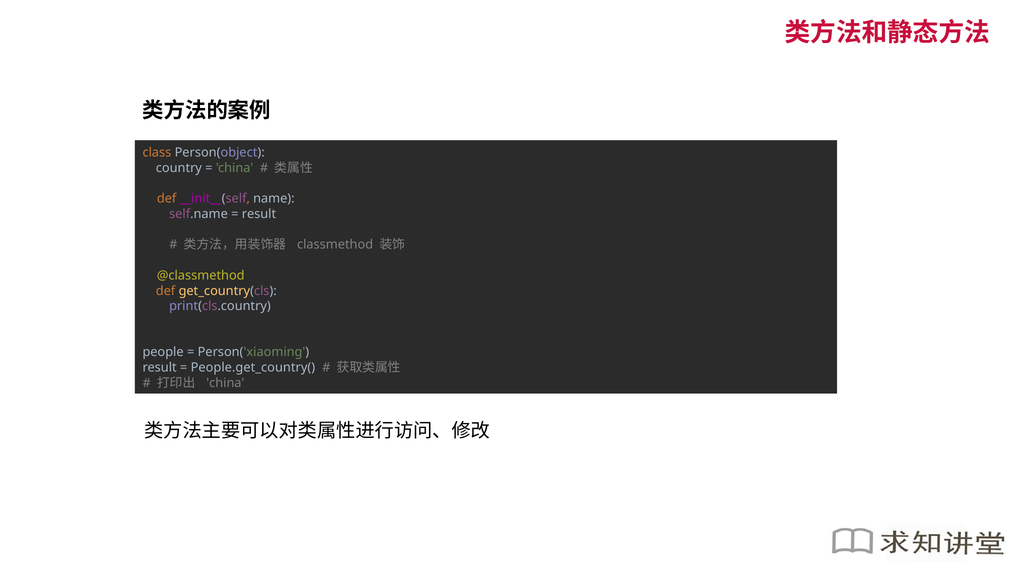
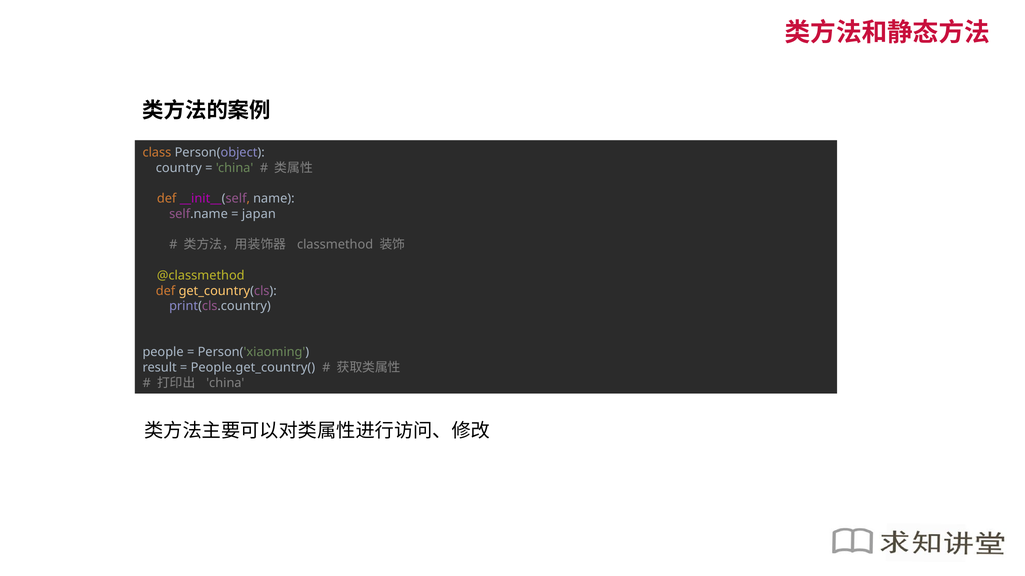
result: result -> japan (259, 214)
